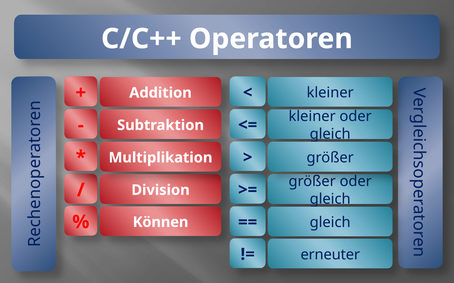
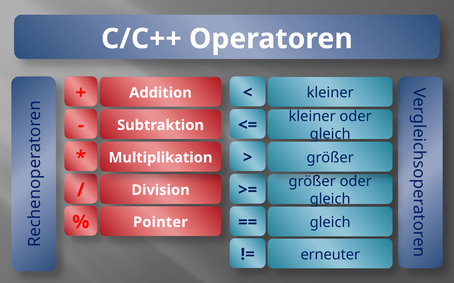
Können: Können -> Pointer (160, 223)
